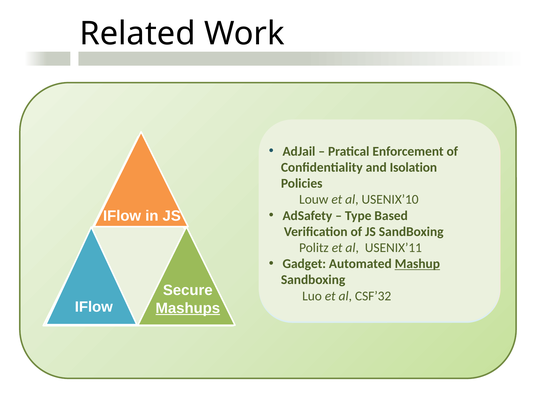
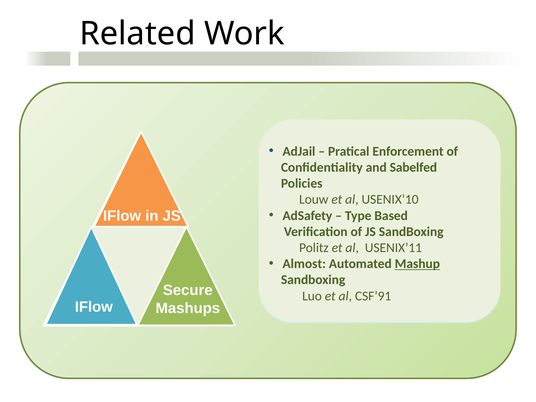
Isolation: Isolation -> Sabelfed (413, 167)
Gadget: Gadget -> Almost (304, 264)
CSF’32: CSF’32 -> CSF’91 (373, 296)
Mashups underline: present -> none (188, 308)
